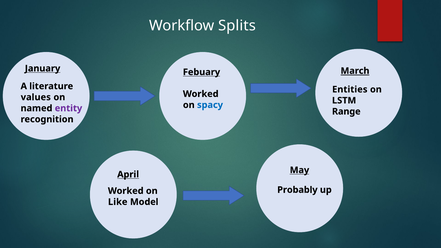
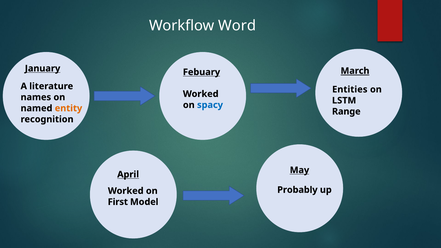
Splits: Splits -> Word (237, 26)
values: values -> names (36, 97)
entity colour: purple -> orange (68, 108)
Like: Like -> First (118, 202)
